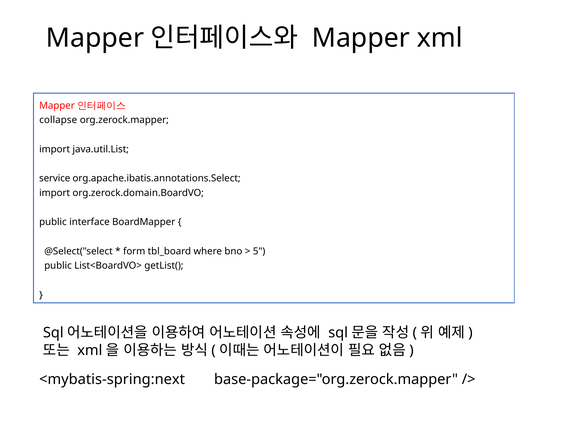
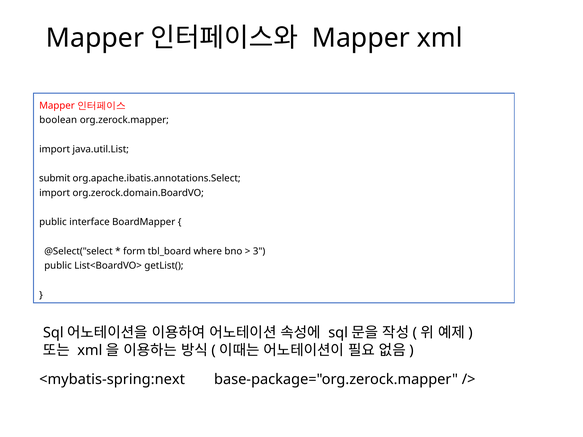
collapse: collapse -> boolean (58, 120)
service: service -> submit (55, 178)
5: 5 -> 3 (259, 251)
